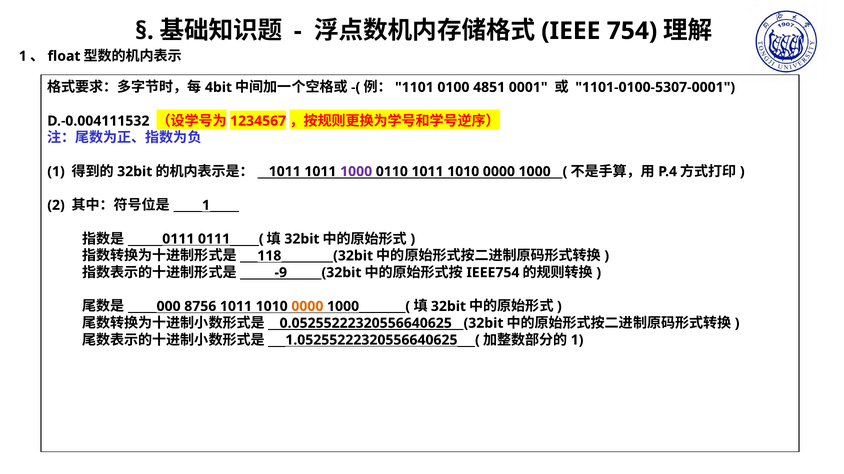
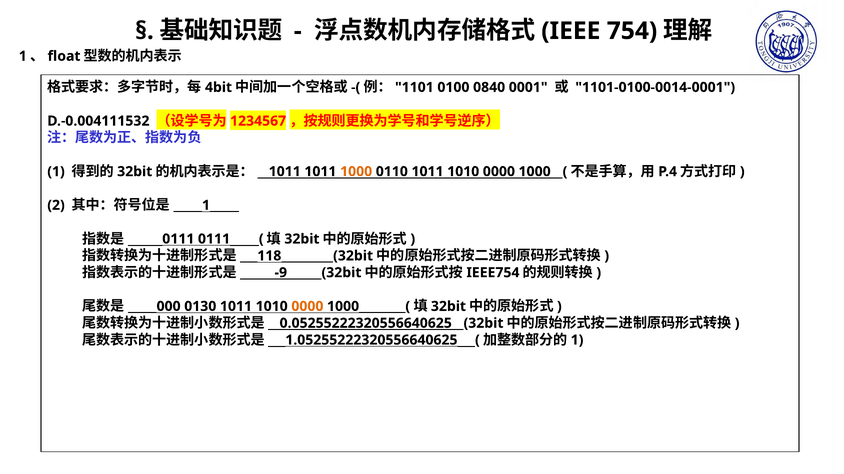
4851: 4851 -> 0840 (489, 87)
1101-0100-5307-0001: 1101-0100-5307-0001 -> 1101-0100-0014-0001 (655, 87)
1000 colour: purple -> orange (356, 172)
8756: 8756 -> 0130 (200, 307)
